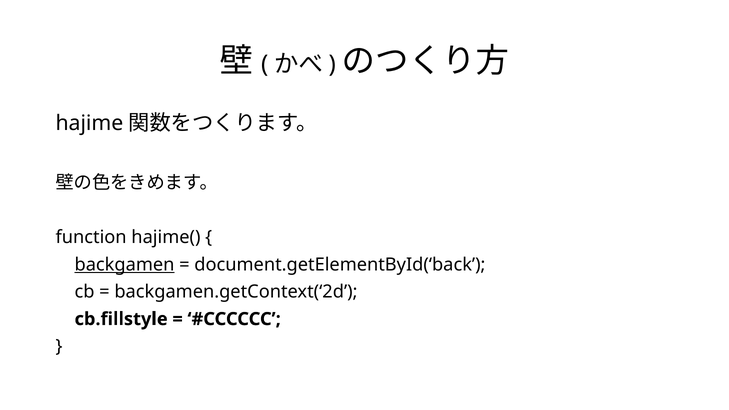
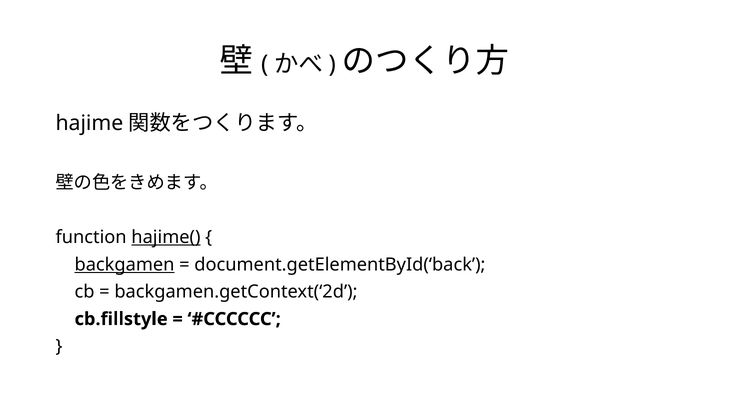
hajime( underline: none -> present (166, 237)
